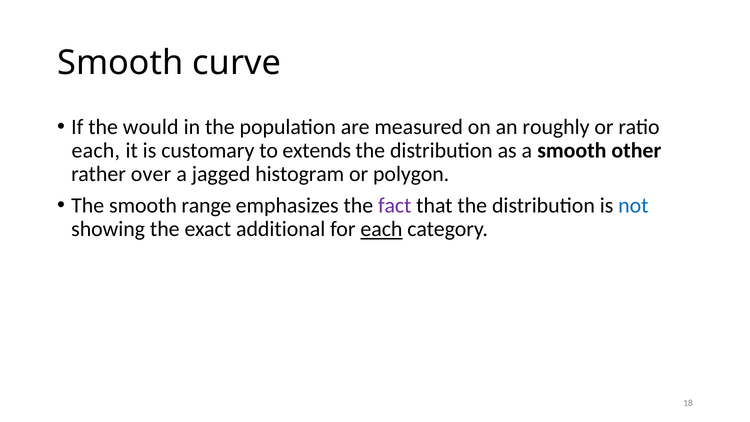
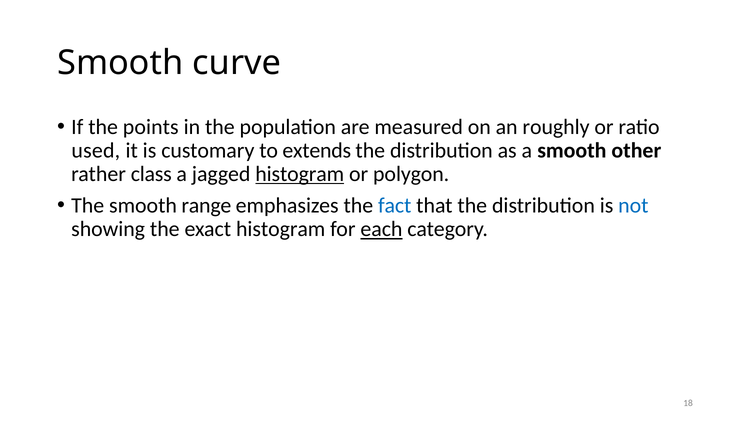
would: would -> points (151, 127)
each: each -> used (96, 150)
over: over -> class (151, 174)
histogram underline: none -> present (300, 174)
fact colour: purple -> blue (395, 206)
exact additional: additional -> histogram (281, 229)
